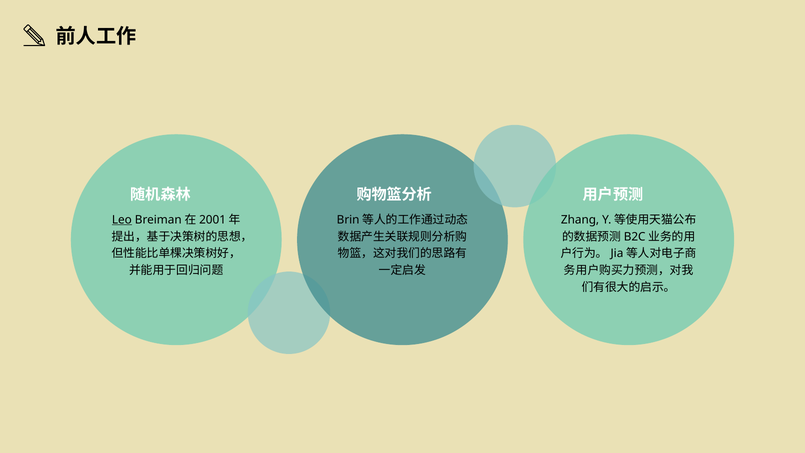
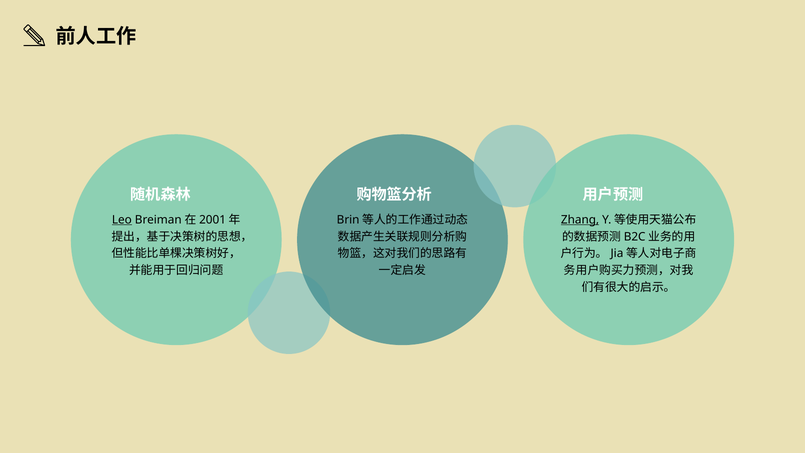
Zhang underline: none -> present (580, 220)
